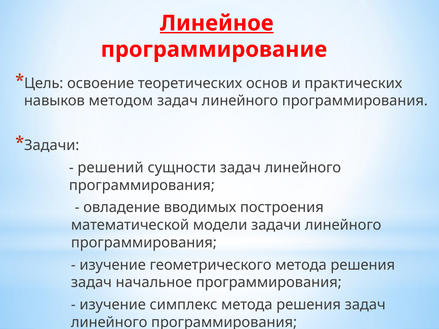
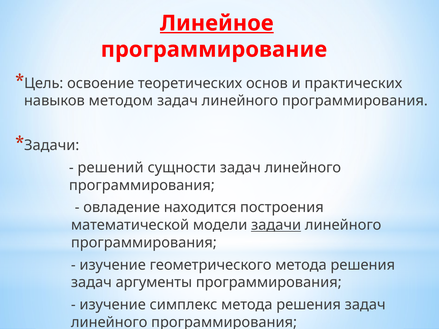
вводимых: вводимых -> находится (200, 208)
задачи underline: none -> present (276, 225)
начальное: начальное -> аргументы (154, 283)
